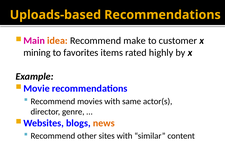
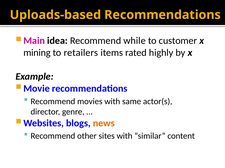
idea colour: orange -> black (57, 41)
make: make -> while (135, 41)
favorites: favorites -> retailers (81, 53)
